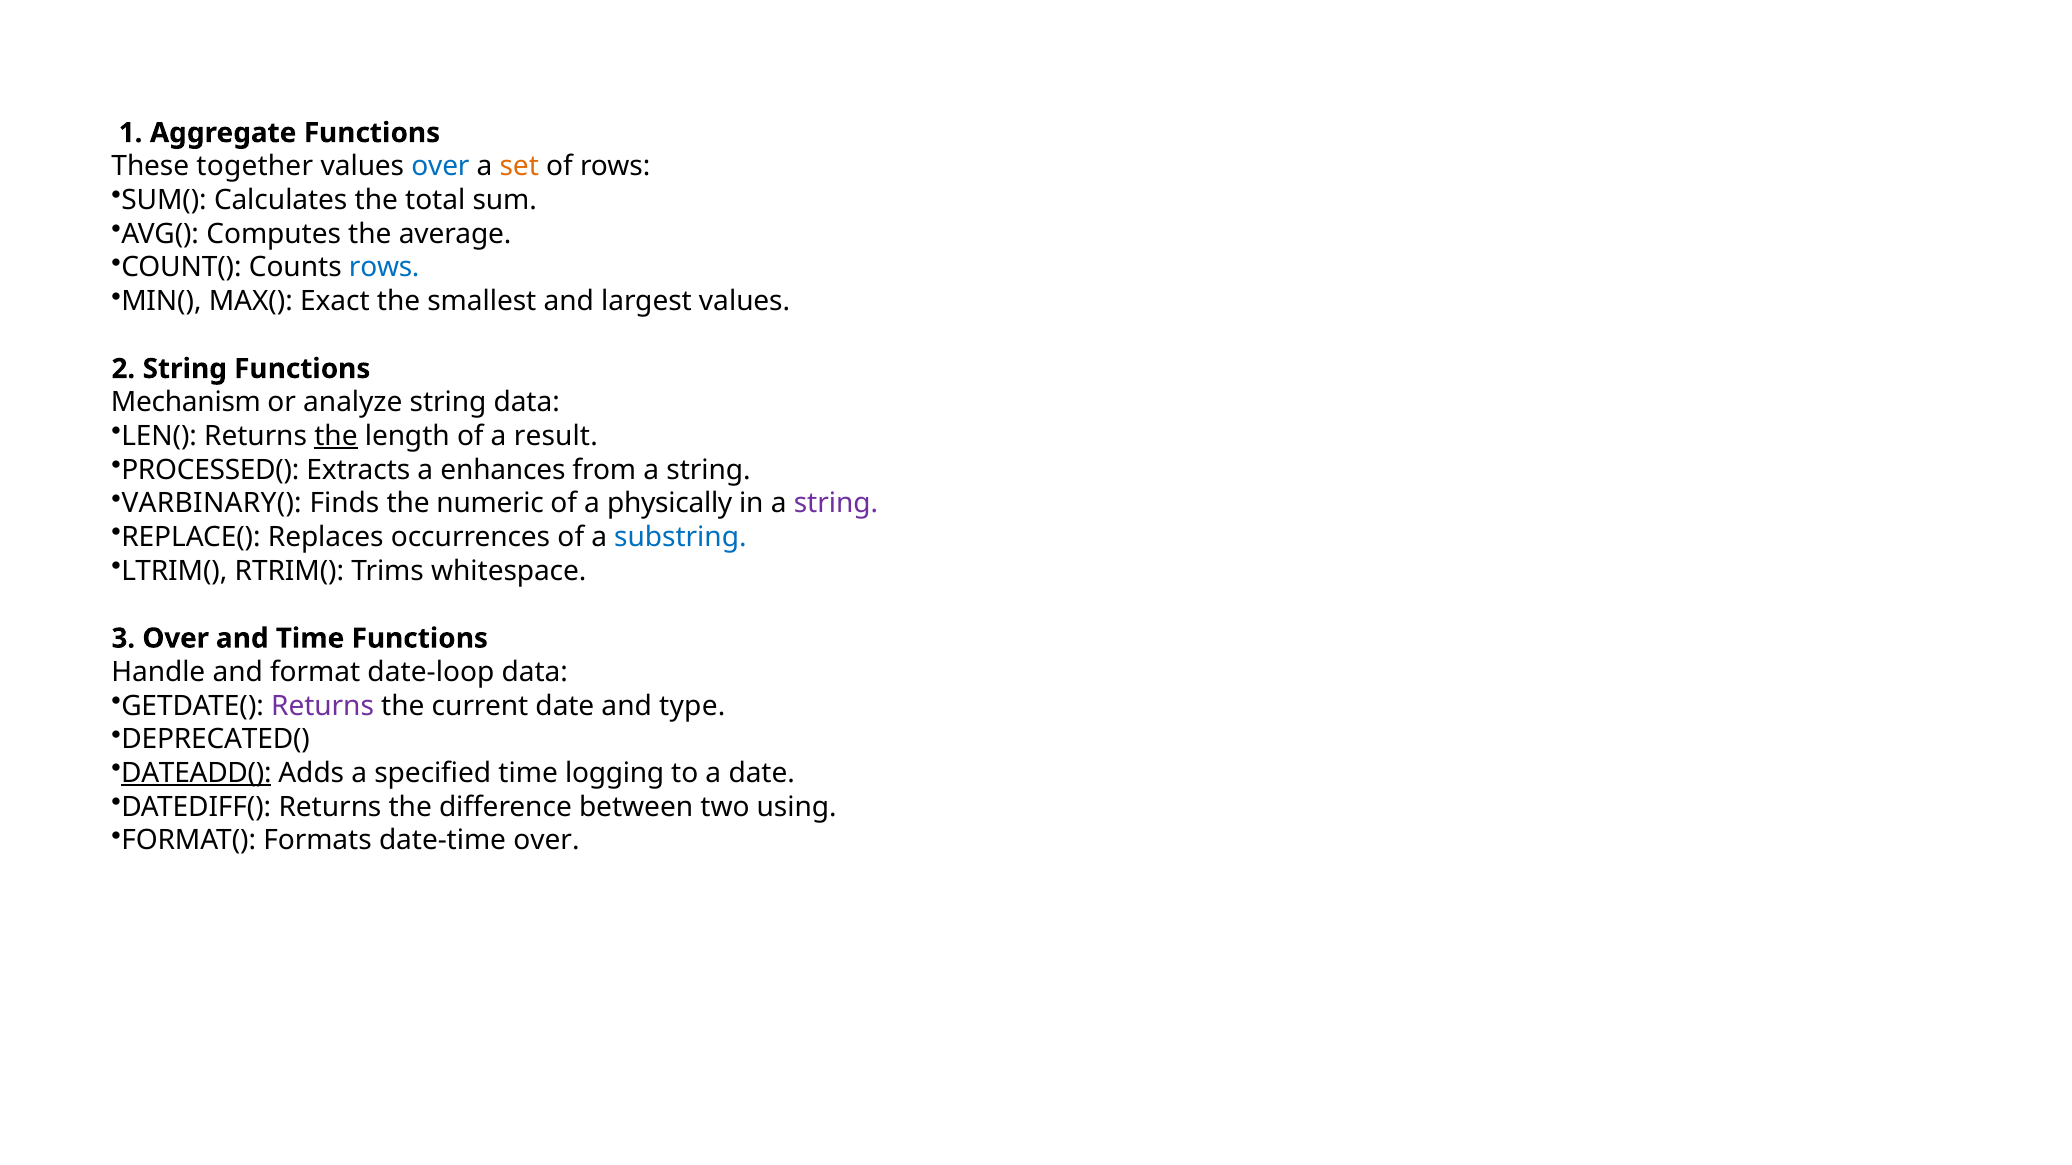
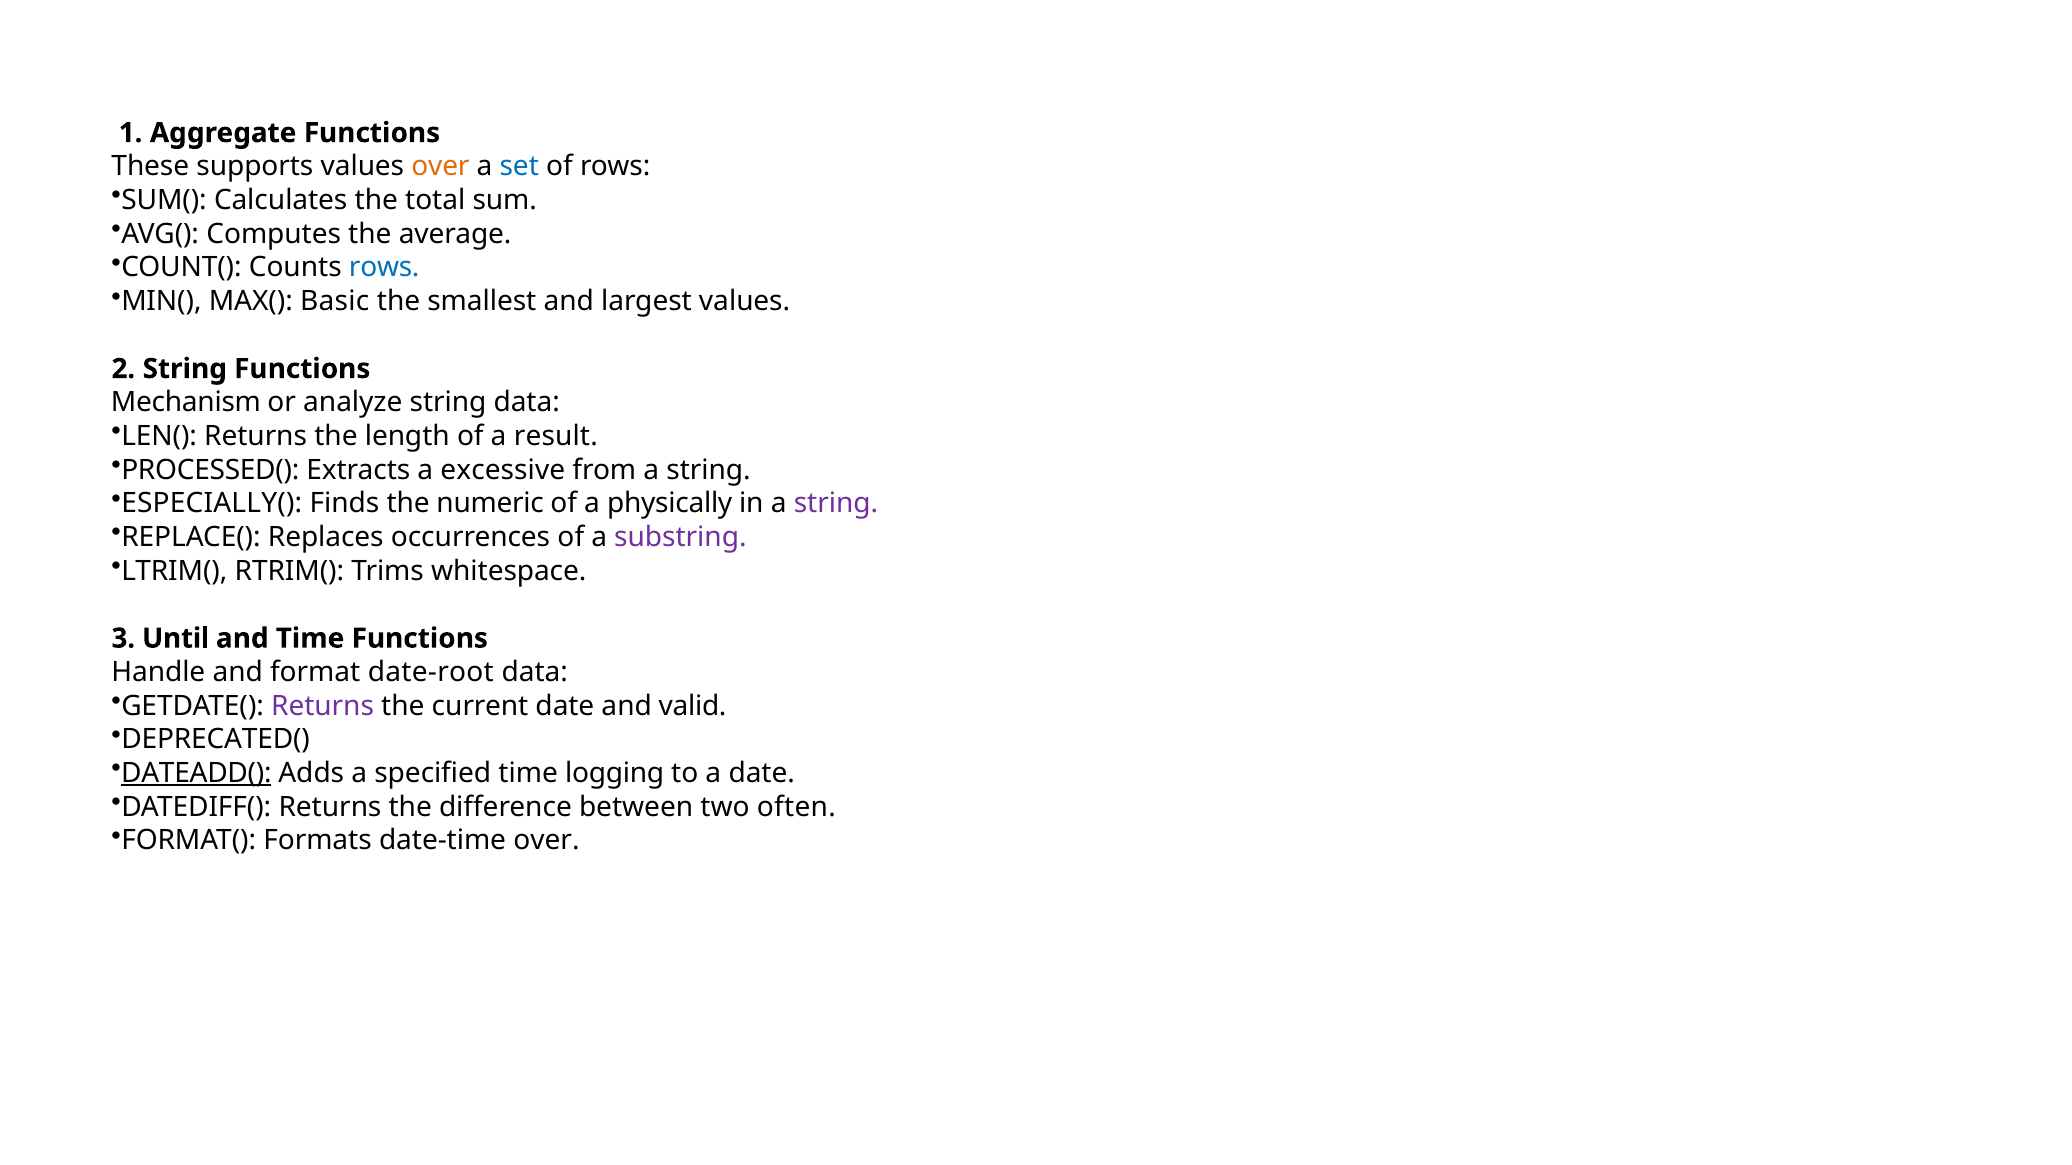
together: together -> supports (255, 167)
over colour: blue -> orange (441, 167)
set colour: orange -> blue (519, 167)
Exact: Exact -> Basic (335, 302)
the underline: present -> none (336, 436)
enhances: enhances -> excessive (503, 470)
VARBINARY(: VARBINARY( -> ESPECIALLY( (212, 504)
substring colour: blue -> purple (680, 538)
3 Over: Over -> Until (176, 639)
date-loop: date-loop -> date-root (431, 672)
type: type -> valid (693, 706)
using: using -> often (796, 807)
